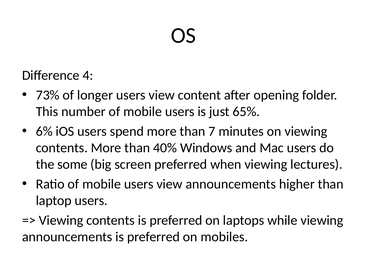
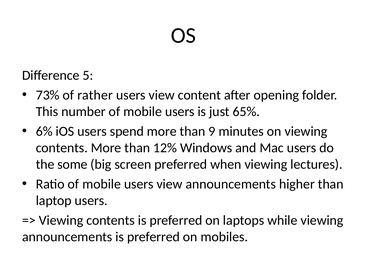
4: 4 -> 5 (88, 75)
longer: longer -> rather (95, 95)
7: 7 -> 9 (212, 131)
40%: 40% -> 12% (165, 148)
